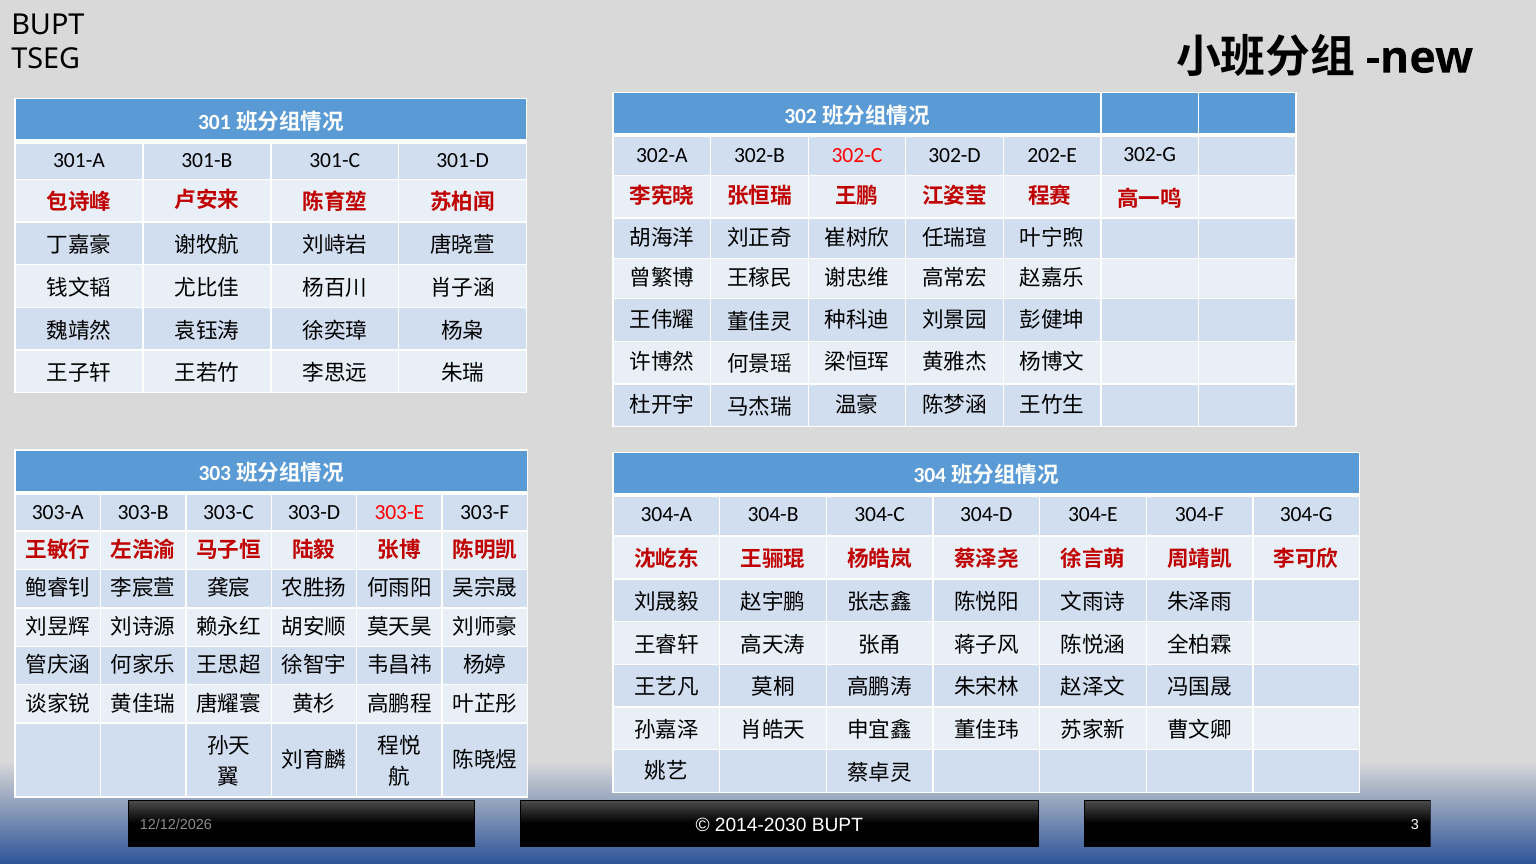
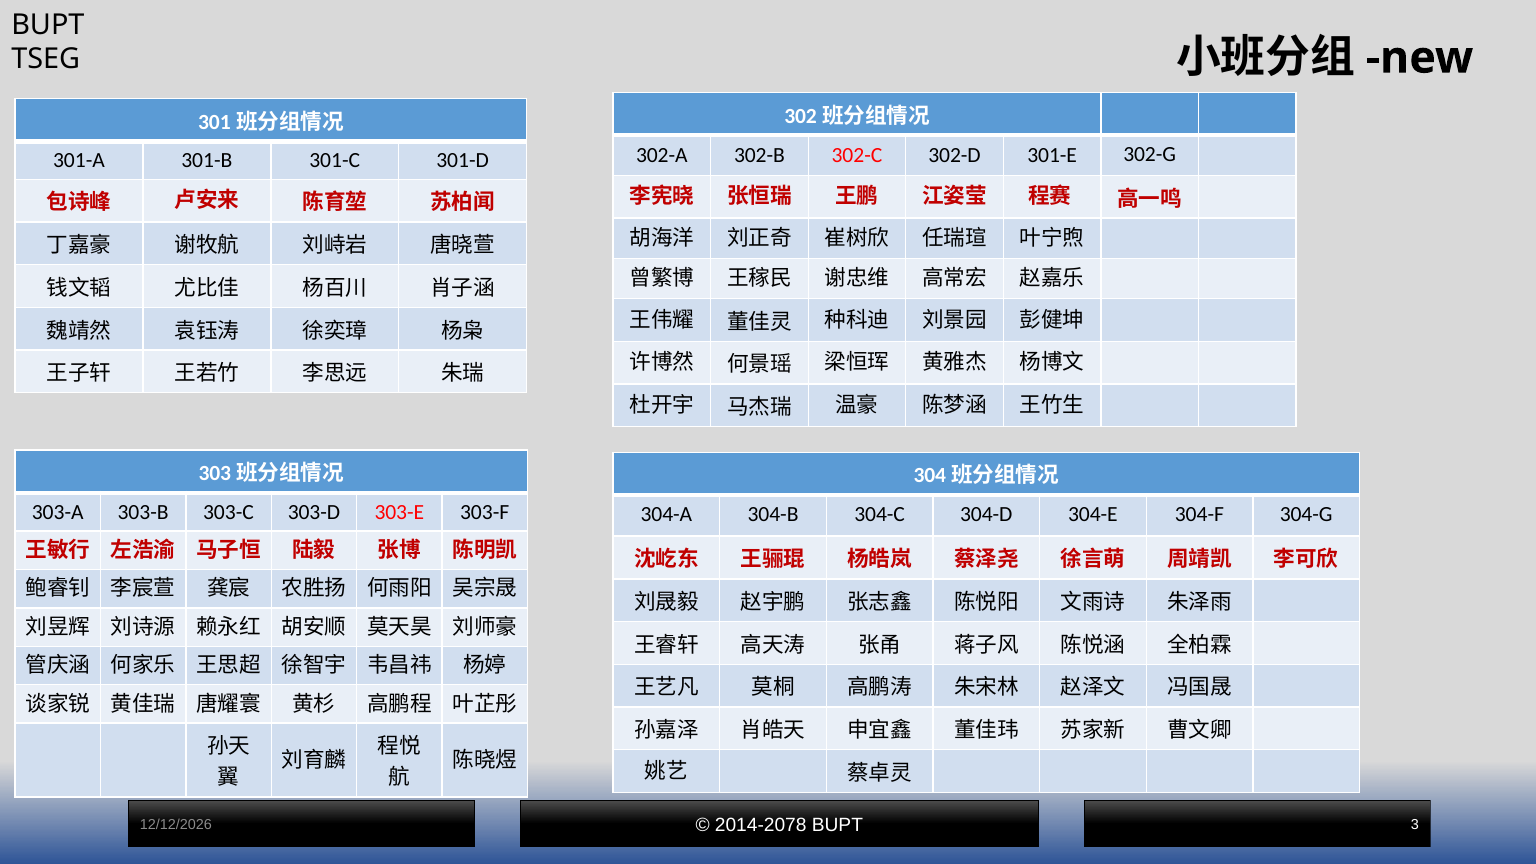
202-E: 202-E -> 301-E (1052, 156)
2014-2030: 2014-2030 -> 2014-2078 (761, 825)
